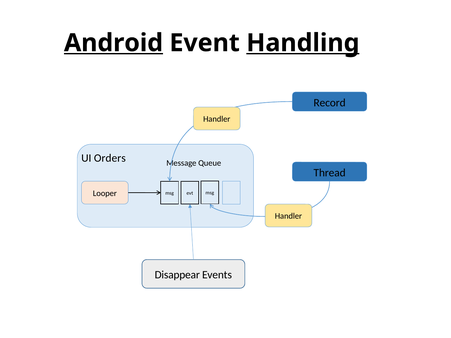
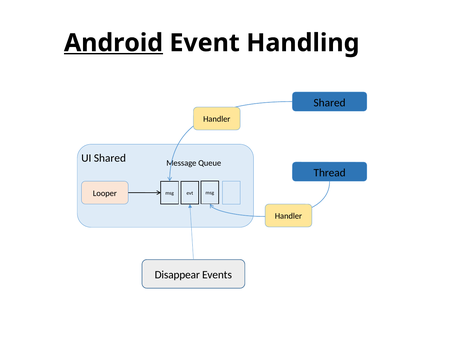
Handling underline: present -> none (303, 43)
Record: Record -> Shared (330, 103)
UI Orders: Orders -> Shared (110, 158)
